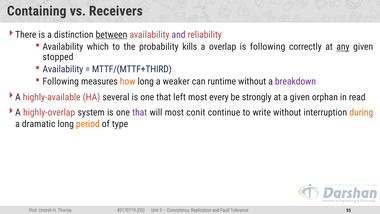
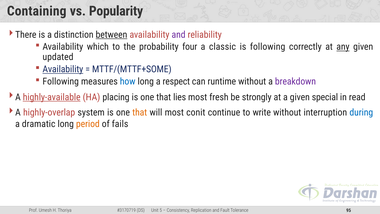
Receivers: Receivers -> Popularity (116, 11)
kills: kills -> four (190, 47)
overlap: overlap -> classic (222, 47)
stopped: stopped -> updated (58, 57)
Availability underline: none -> present (63, 69)
MTTF/(MTTF+THIRD: MTTF/(MTTF+THIRD -> MTTF/(MTTF+SOME (132, 69)
how colour: orange -> blue (128, 81)
weaker: weaker -> respect (176, 81)
highly-available underline: none -> present (52, 97)
several: several -> placing (116, 97)
left: left -> lies (180, 97)
every: every -> fresh (219, 97)
orphan: orphan -> special (325, 97)
that colour: purple -> orange (140, 112)
during colour: orange -> blue (361, 112)
type: type -> fails (120, 124)
